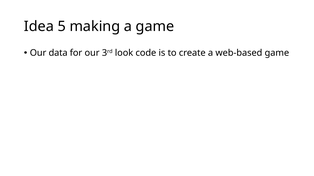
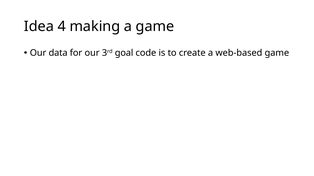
5: 5 -> 4 (62, 26)
look: look -> goal (124, 53)
